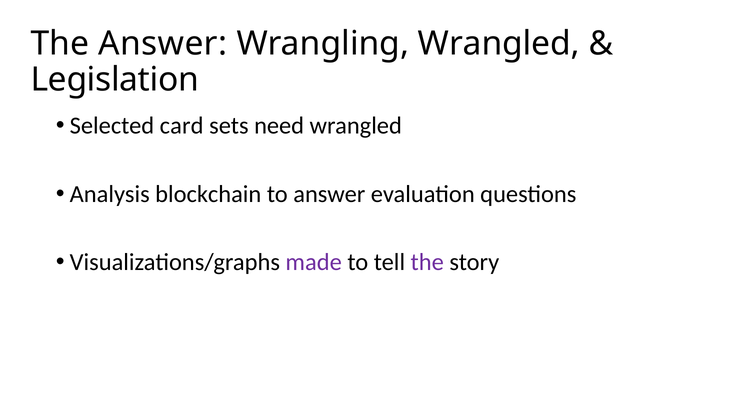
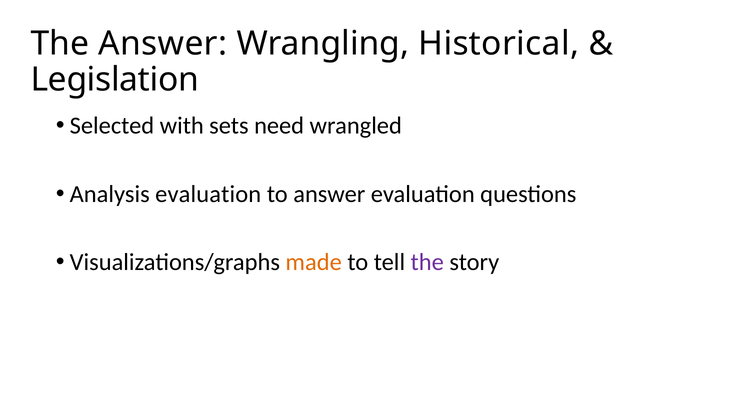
Wrangling Wrangled: Wrangled -> Historical (499, 43)
card: card -> with (182, 126)
Analysis blockchain: blockchain -> evaluation (208, 194)
made colour: purple -> orange (314, 262)
